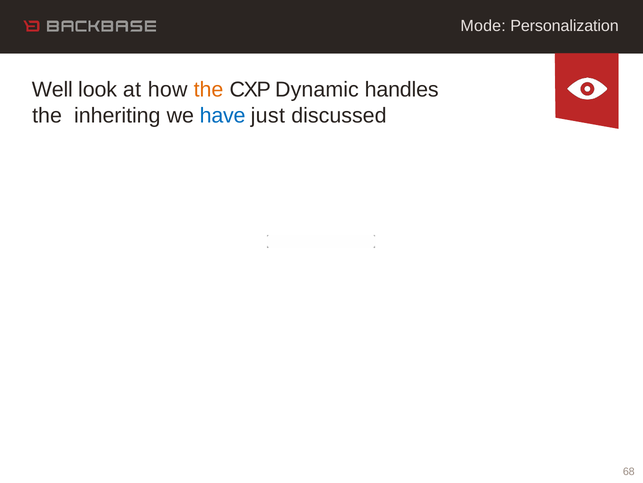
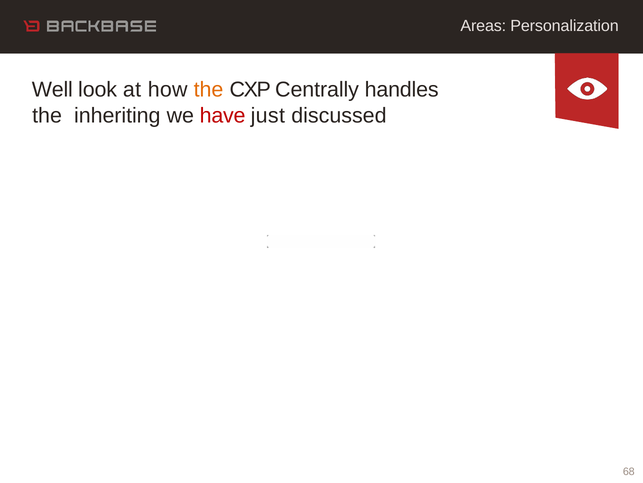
Mode: Mode -> Areas (483, 26)
Dynamic: Dynamic -> Centrally (317, 90)
have colour: blue -> red (223, 115)
